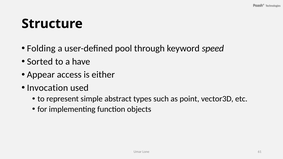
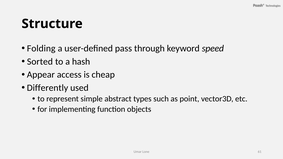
pool: pool -> pass (123, 48)
have: have -> hash (81, 62)
either: either -> cheap (103, 75)
Invocation: Invocation -> Differently (47, 88)
